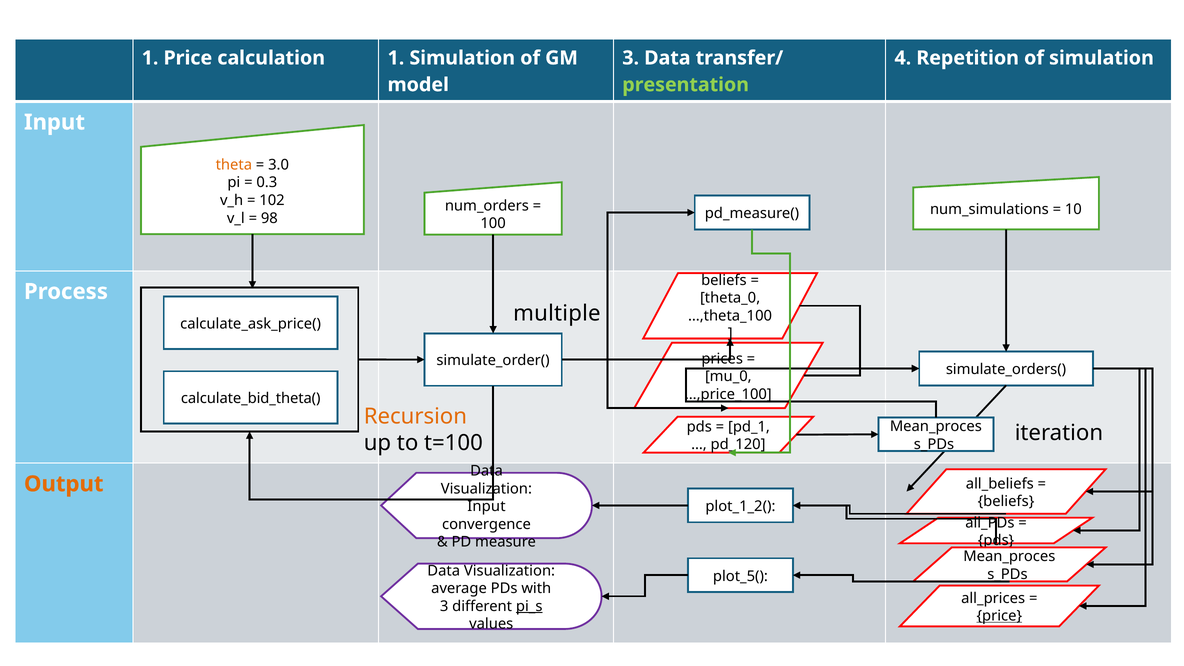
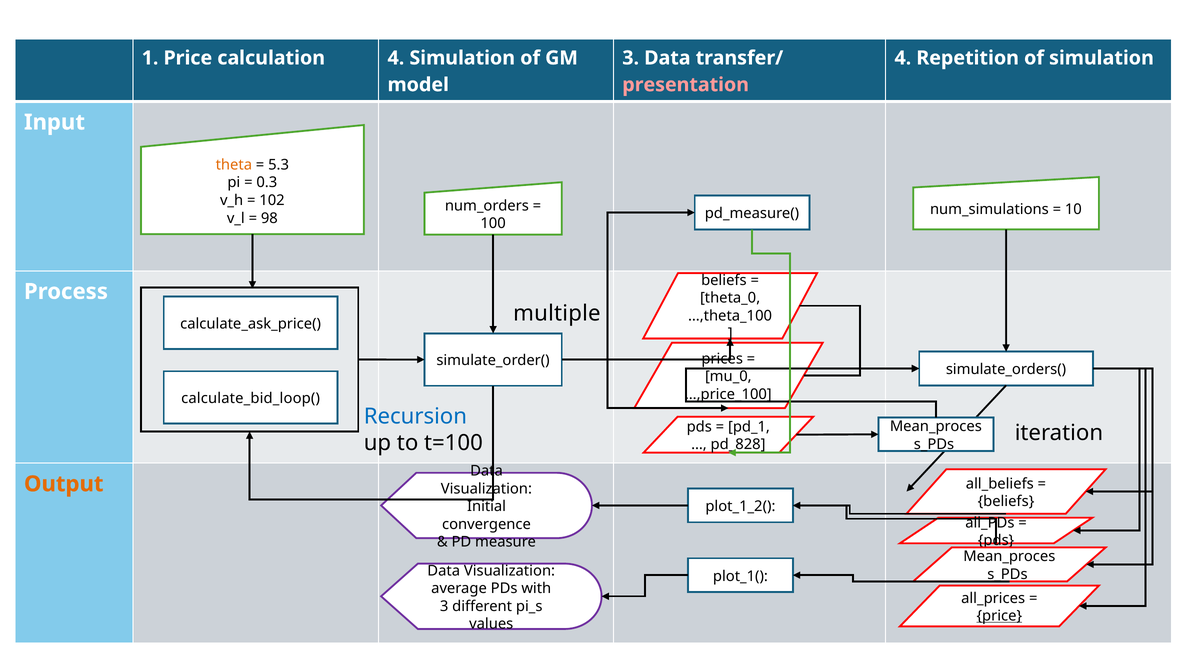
calculation 1: 1 -> 4 (396, 58)
presentation colour: light green -> pink (686, 85)
3.0: 3.0 -> 5.3 (279, 165)
calculate_bid_theta(: calculate_bid_theta( -> calculate_bid_loop( (251, 398)
Recursion colour: orange -> blue (415, 416)
pd_120: pd_120 -> pd_828 (738, 445)
Input: Input -> Initial (487, 506)
plot_5(: plot_5( -> plot_1( (740, 576)
pi_s underline: present -> none (529, 606)
